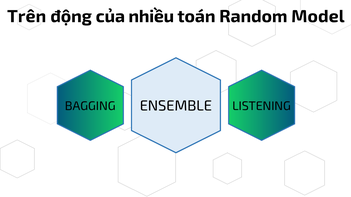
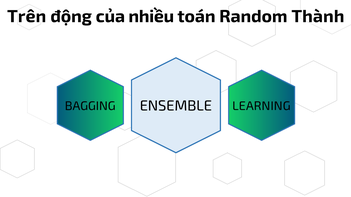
Model: Model -> Thành (318, 16)
LISTENING: LISTENING -> LEARNING (262, 106)
